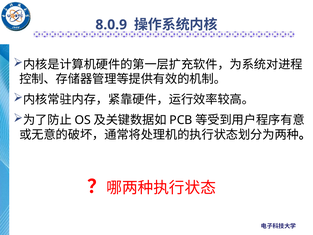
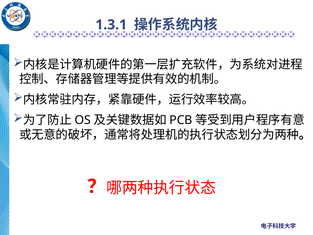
8.0.9: 8.0.9 -> 1.3.1 (111, 25)
